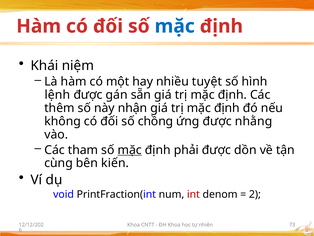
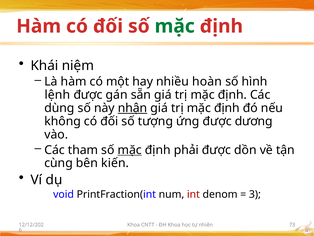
mặc colour: blue -> green (175, 26)
tuyệt: tuyệt -> hoàn (207, 82)
thêm: thêm -> dùng (59, 108)
nhận underline: none -> present (133, 108)
chồng: chồng -> tượng (155, 121)
nhằng: nhằng -> dương (254, 121)
2: 2 -> 3 (255, 194)
